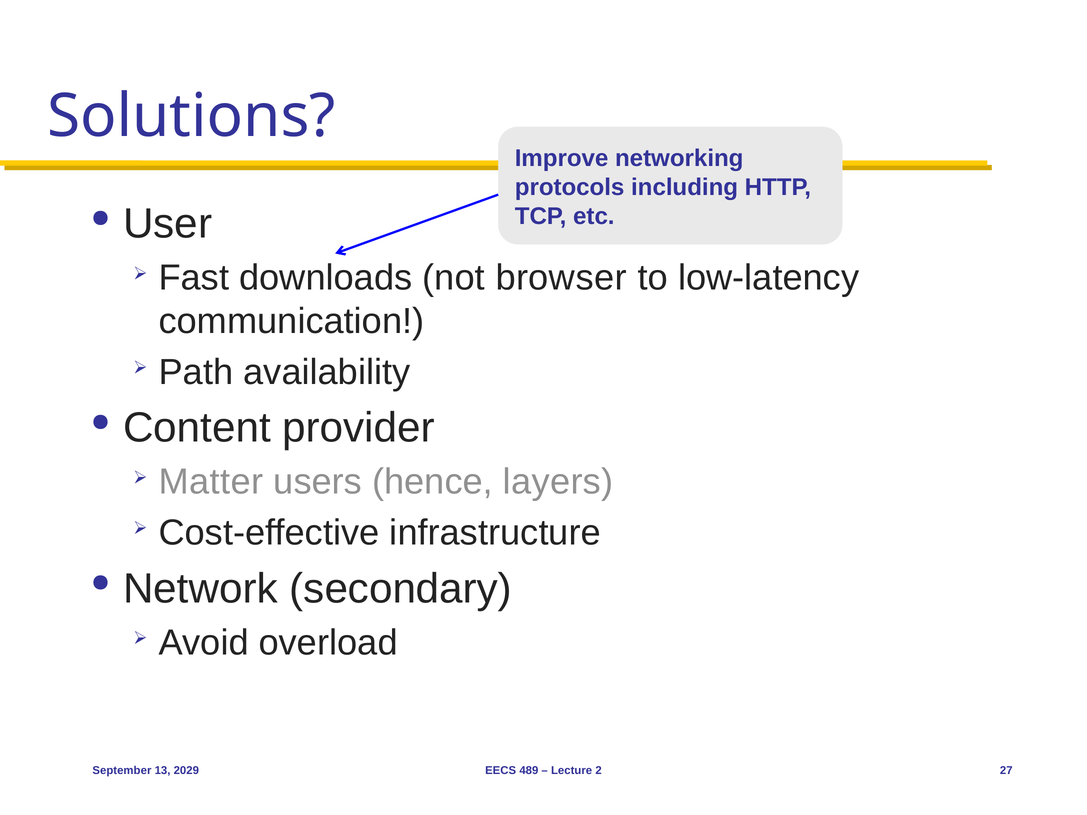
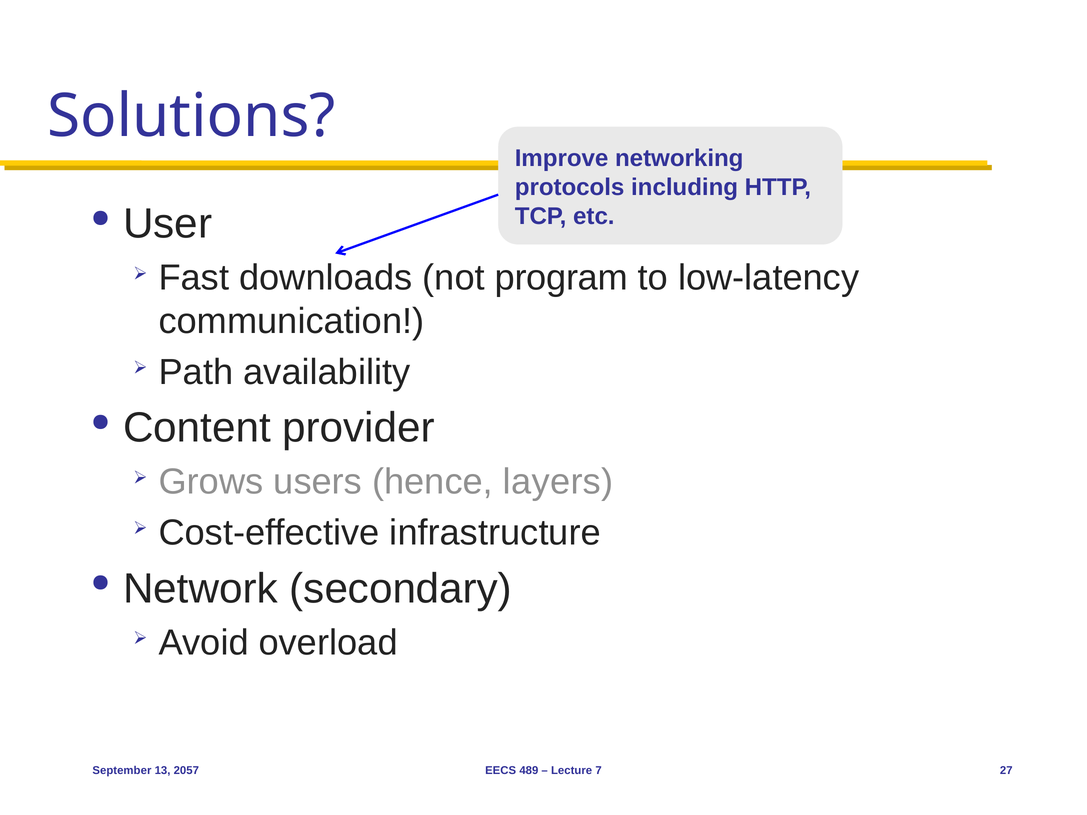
browser: browser -> program (561, 278)
Matter: Matter -> Grows (211, 482)
2029: 2029 -> 2057 (186, 771)
2: 2 -> 7 (599, 771)
